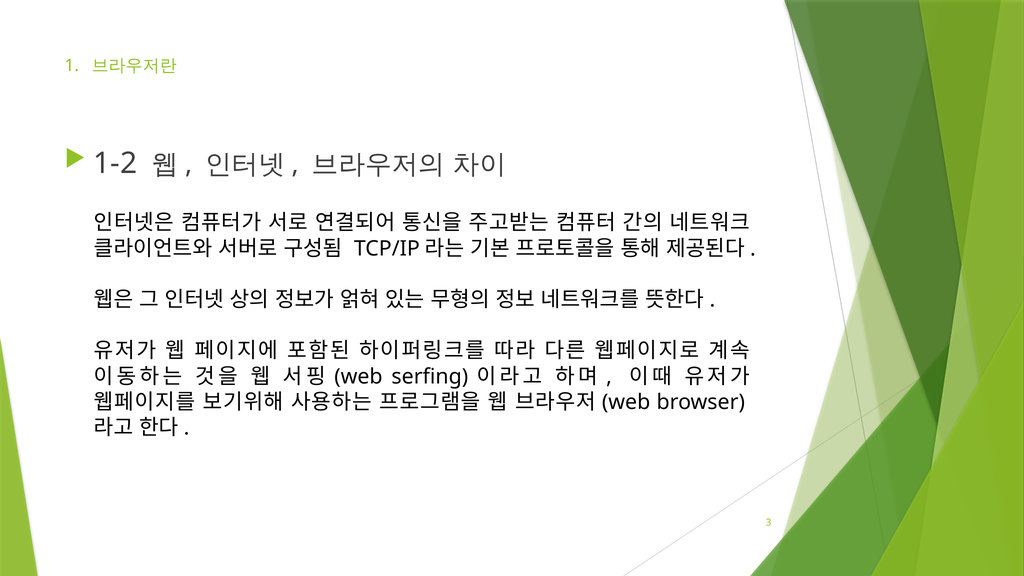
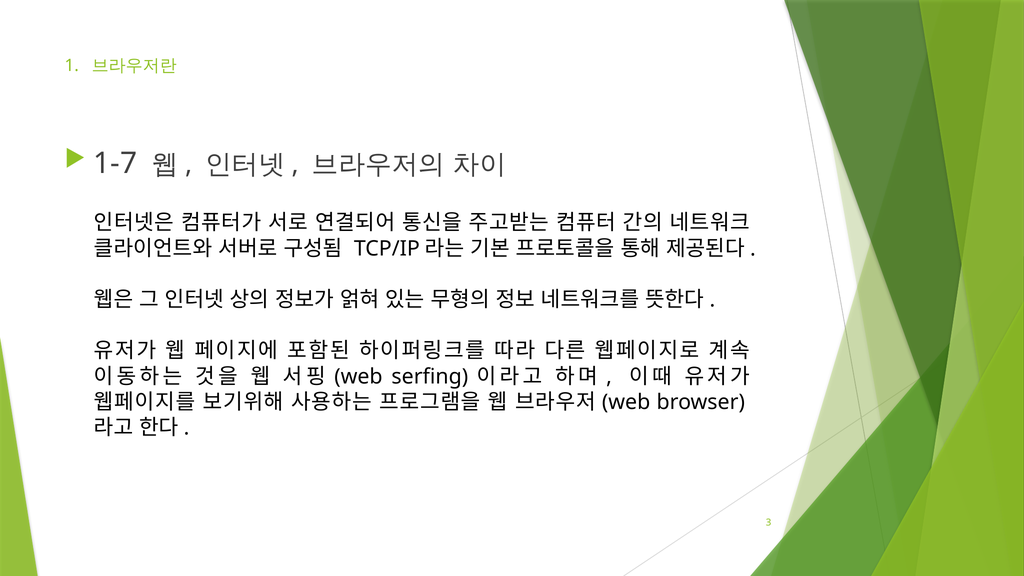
1-2: 1-2 -> 1-7 (115, 163)
